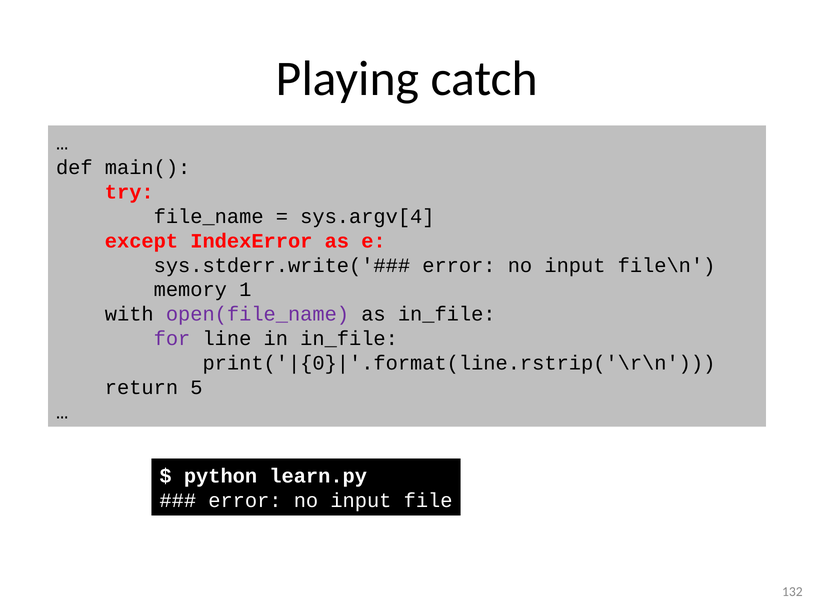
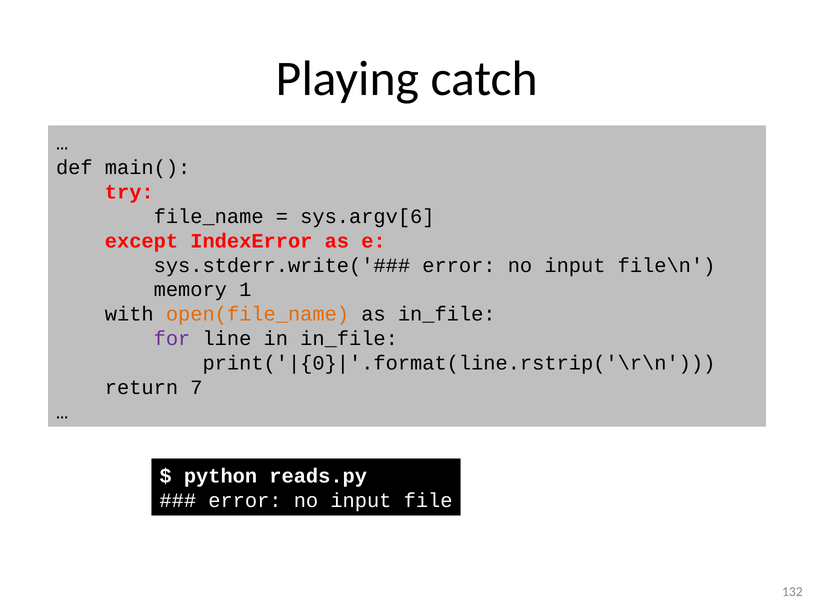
sys.argv[4: sys.argv[4 -> sys.argv[6 (367, 216)
open(file_name colour: purple -> orange (257, 314)
5: 5 -> 7 (196, 387)
learn.py: learn.py -> reads.py (318, 476)
